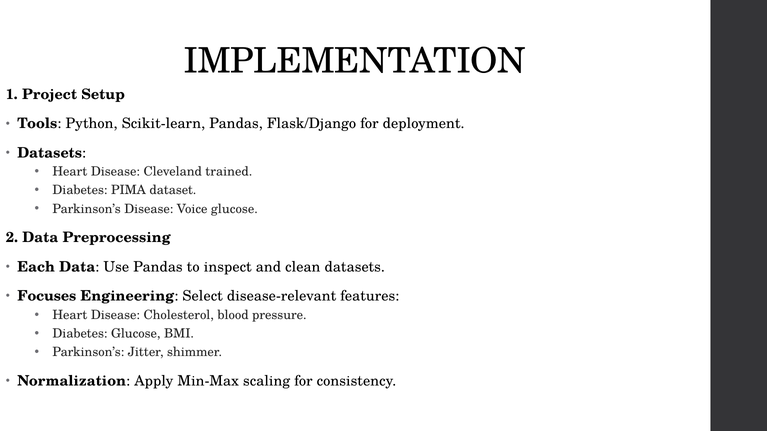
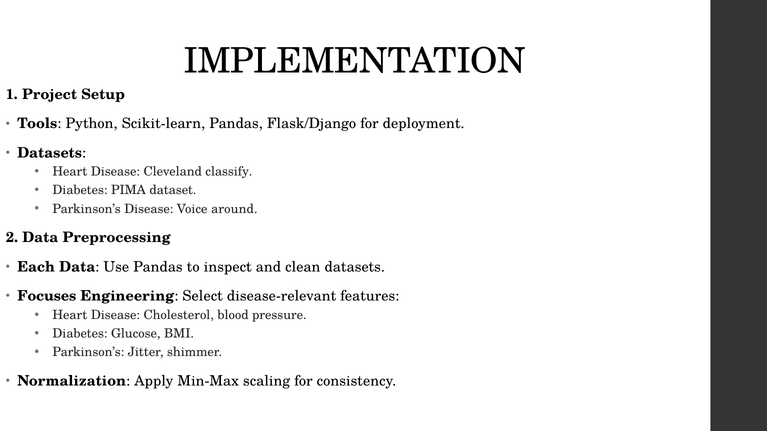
trained: trained -> classify (229, 172)
Voice glucose: glucose -> around (234, 209)
